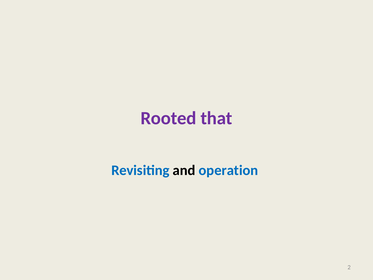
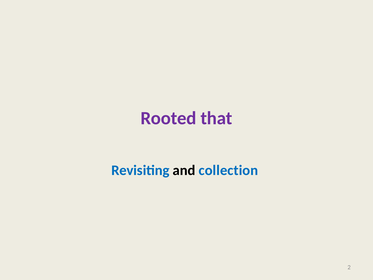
operation: operation -> collection (228, 170)
